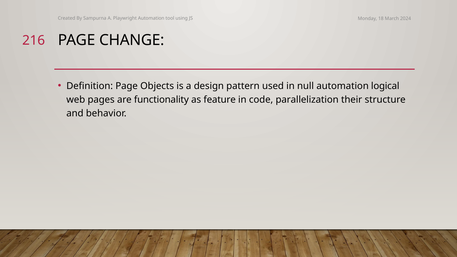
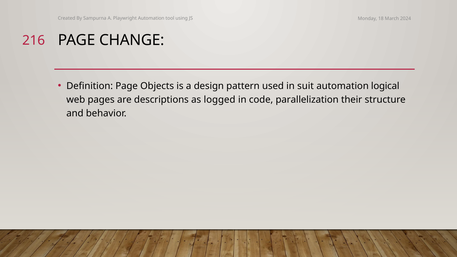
null: null -> suit (306, 86)
functionality: functionality -> descriptions (161, 100)
feature: feature -> logged (220, 100)
